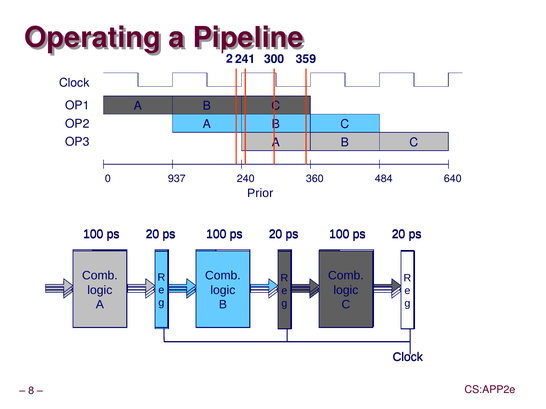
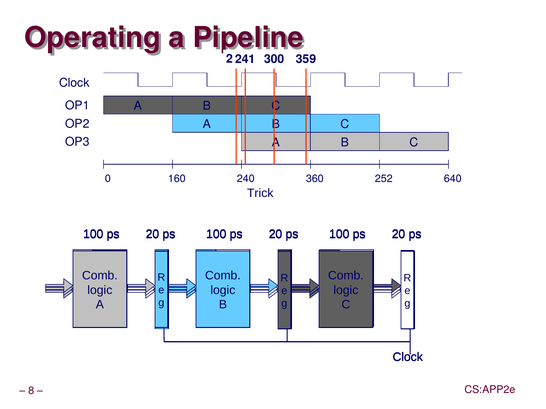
937: 937 -> 160 (177, 179)
484: 484 -> 252 (384, 179)
Prior: Prior -> Trick (260, 193)
